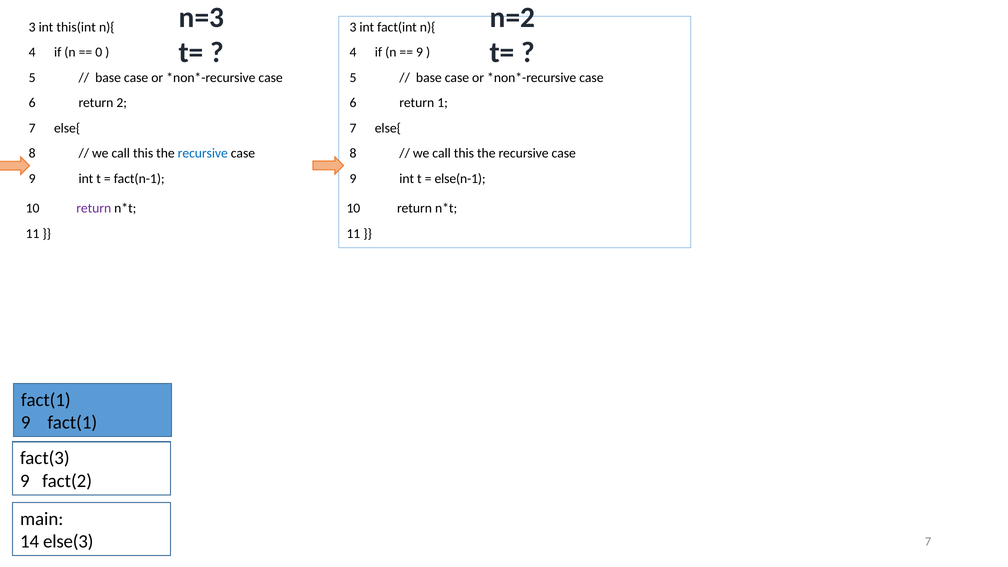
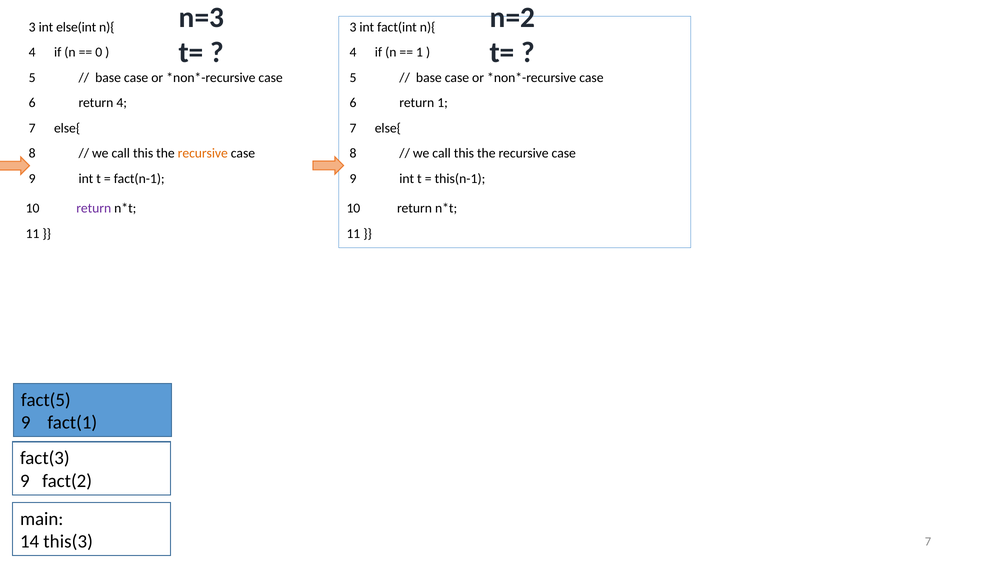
this(int: this(int -> else(int (76, 27)
9: 9 -> 1 (420, 52)
return 2: 2 -> 4 (122, 103)
recursive colour: blue -> orange (203, 153)
else(n-1: else(n-1 -> this(n-1 (460, 179)
fact(1: fact(1 -> fact(5 (46, 400)
else(3: else(3 -> this(3 (68, 541)
